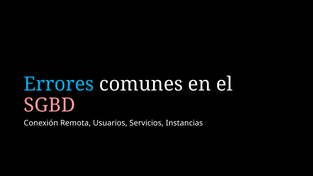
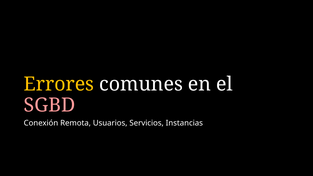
Errores colour: light blue -> yellow (59, 84)
